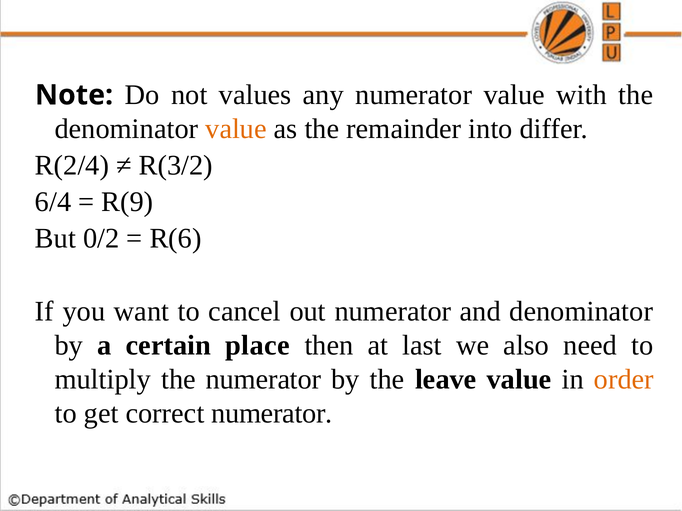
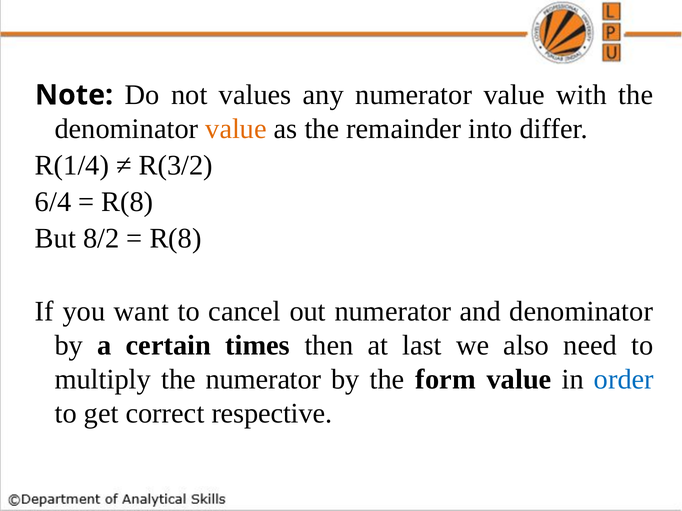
R(2/4: R(2/4 -> R(1/4 (72, 166)
R(9: R(9 -> R(8 (127, 202)
0/2: 0/2 -> 8/2 (101, 239)
R(6: R(6 -> R(8 (176, 239)
place: place -> times (258, 346)
leave: leave -> form (446, 380)
order colour: orange -> blue (624, 380)
correct numerator: numerator -> respective (272, 414)
